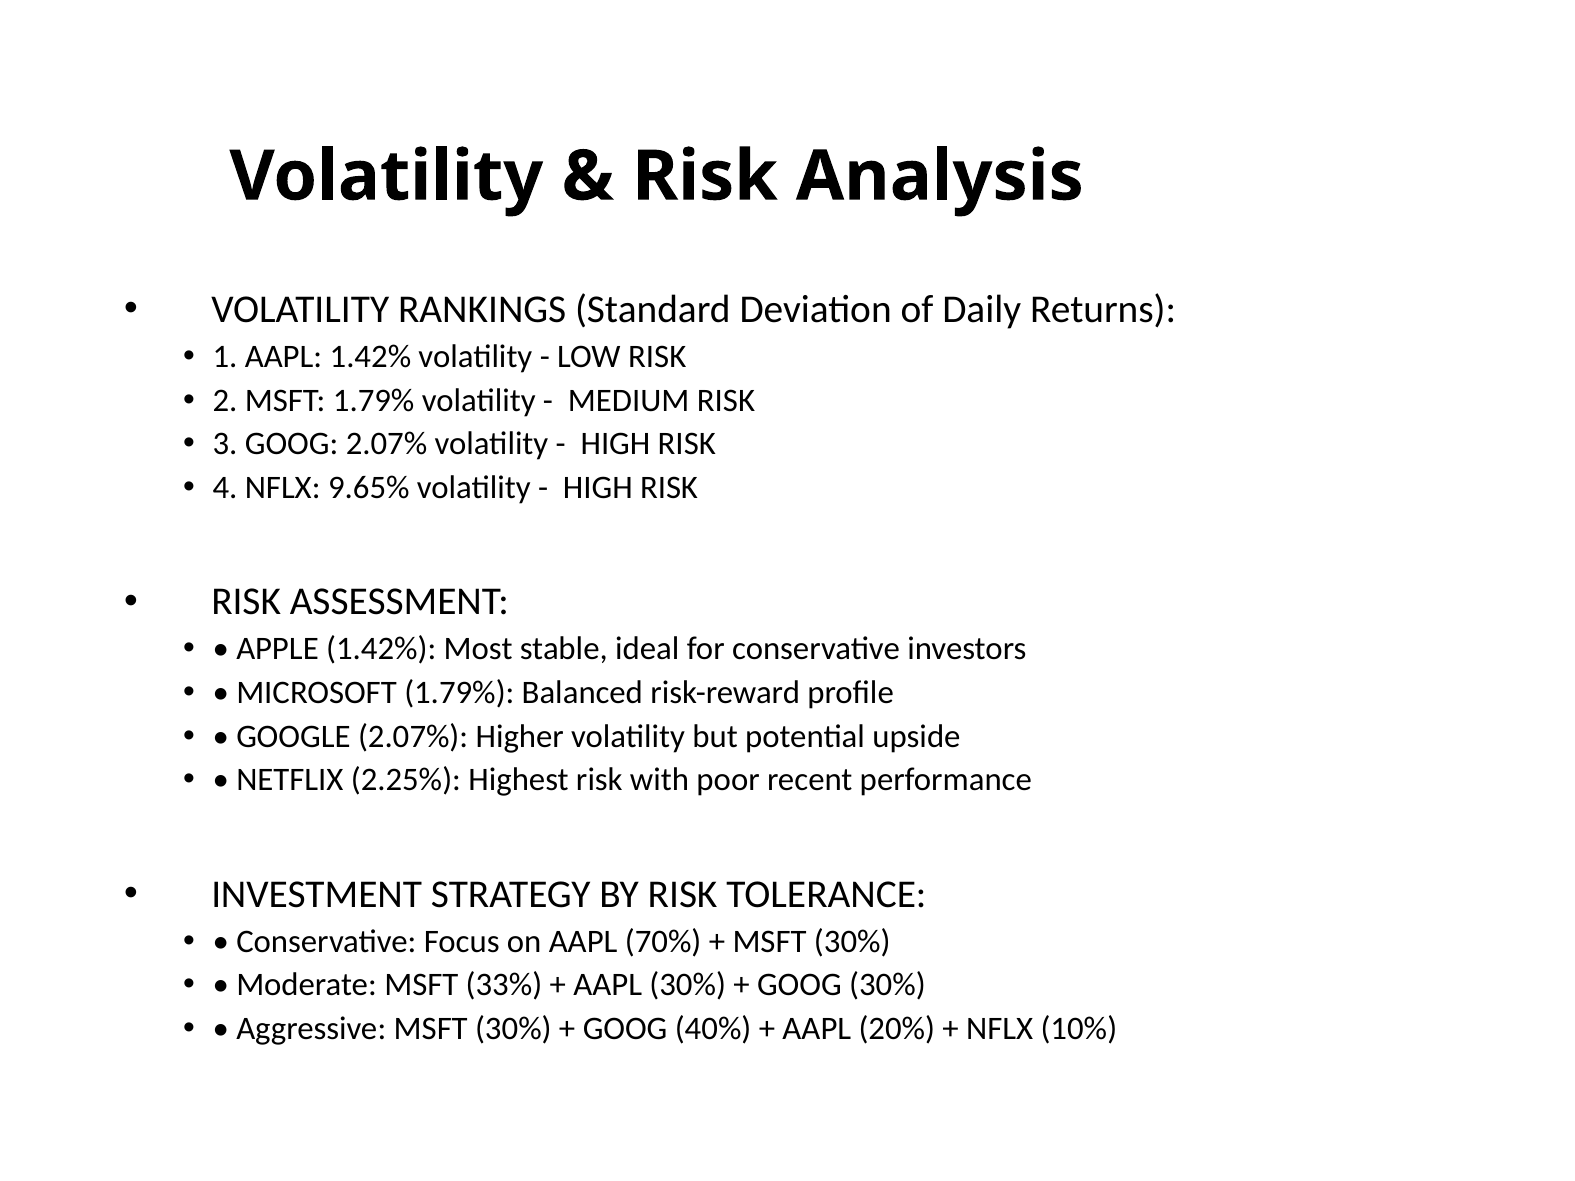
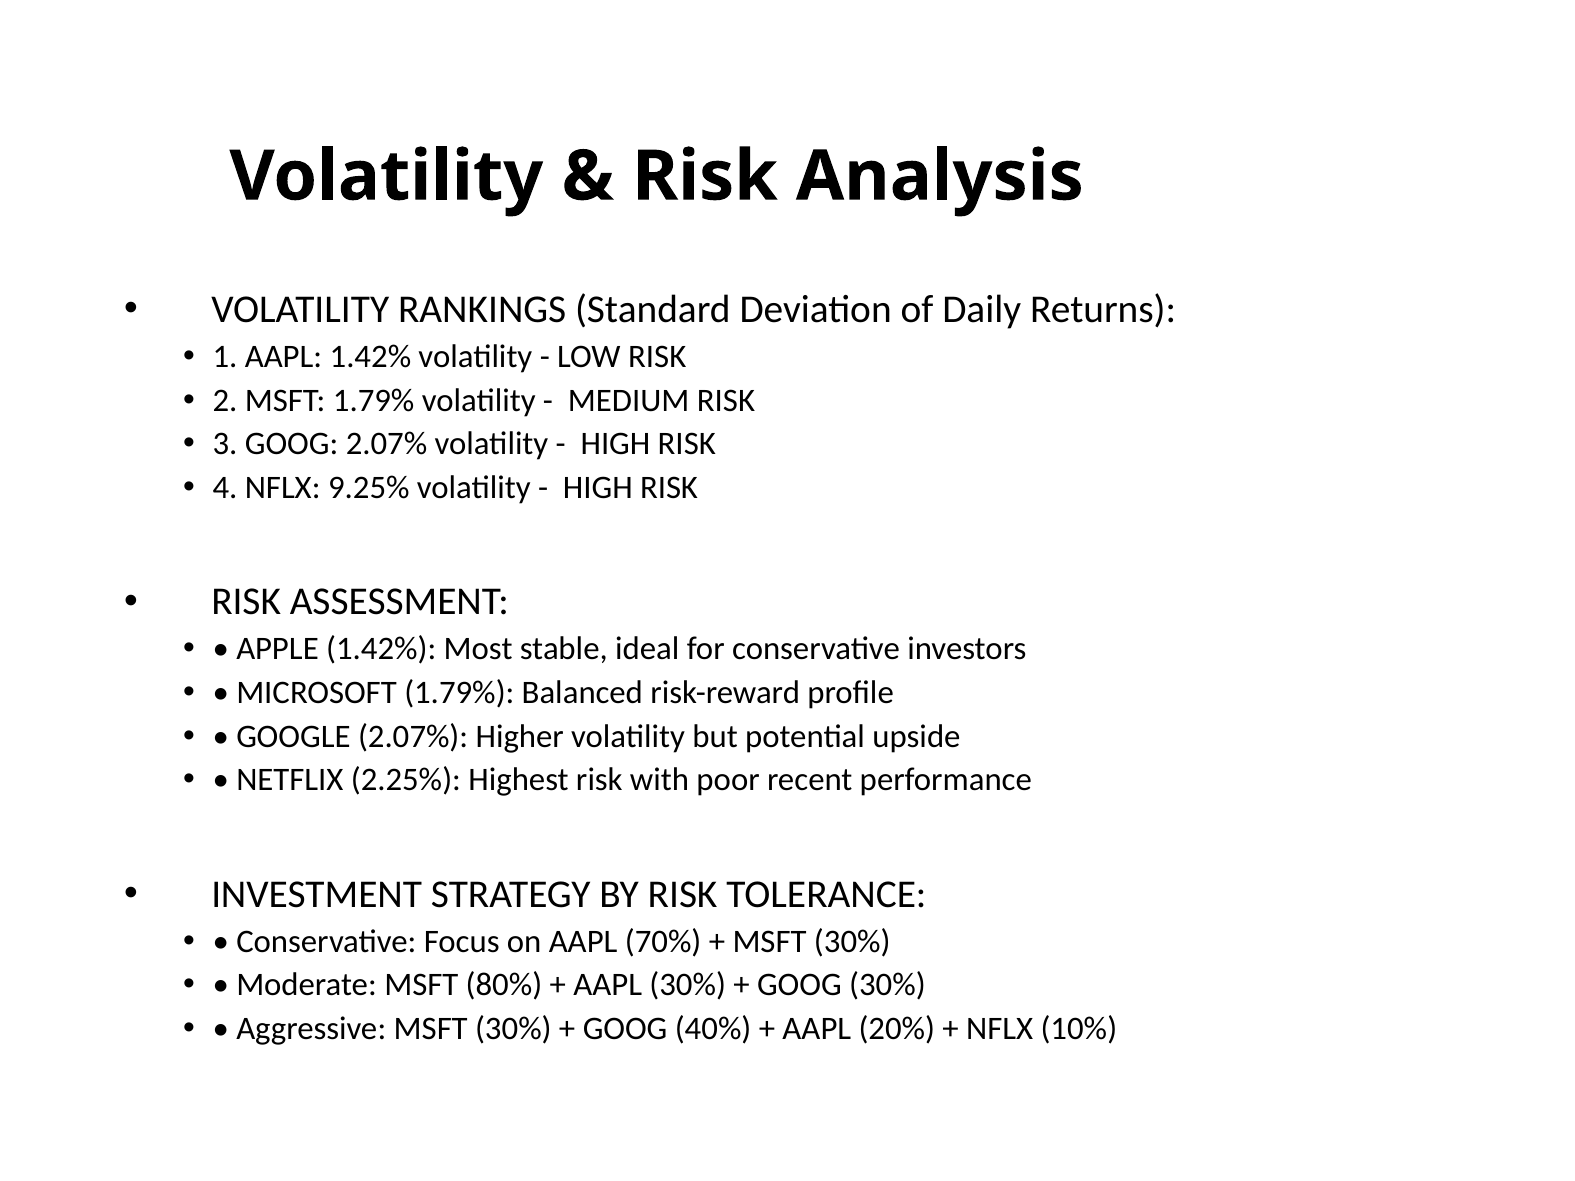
9.65%: 9.65% -> 9.25% (369, 488)
33%: 33% -> 80% (504, 985)
